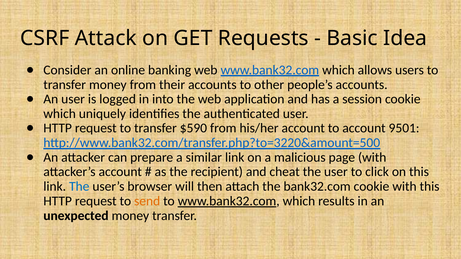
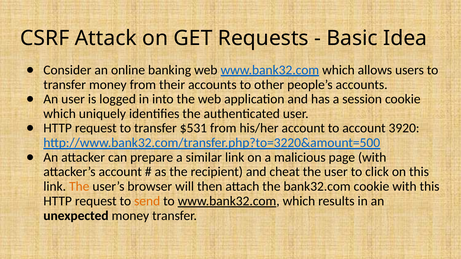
$590: $590 -> $531 (193, 128)
9501: 9501 -> 3920 (404, 128)
The colour: blue -> orange (79, 187)
